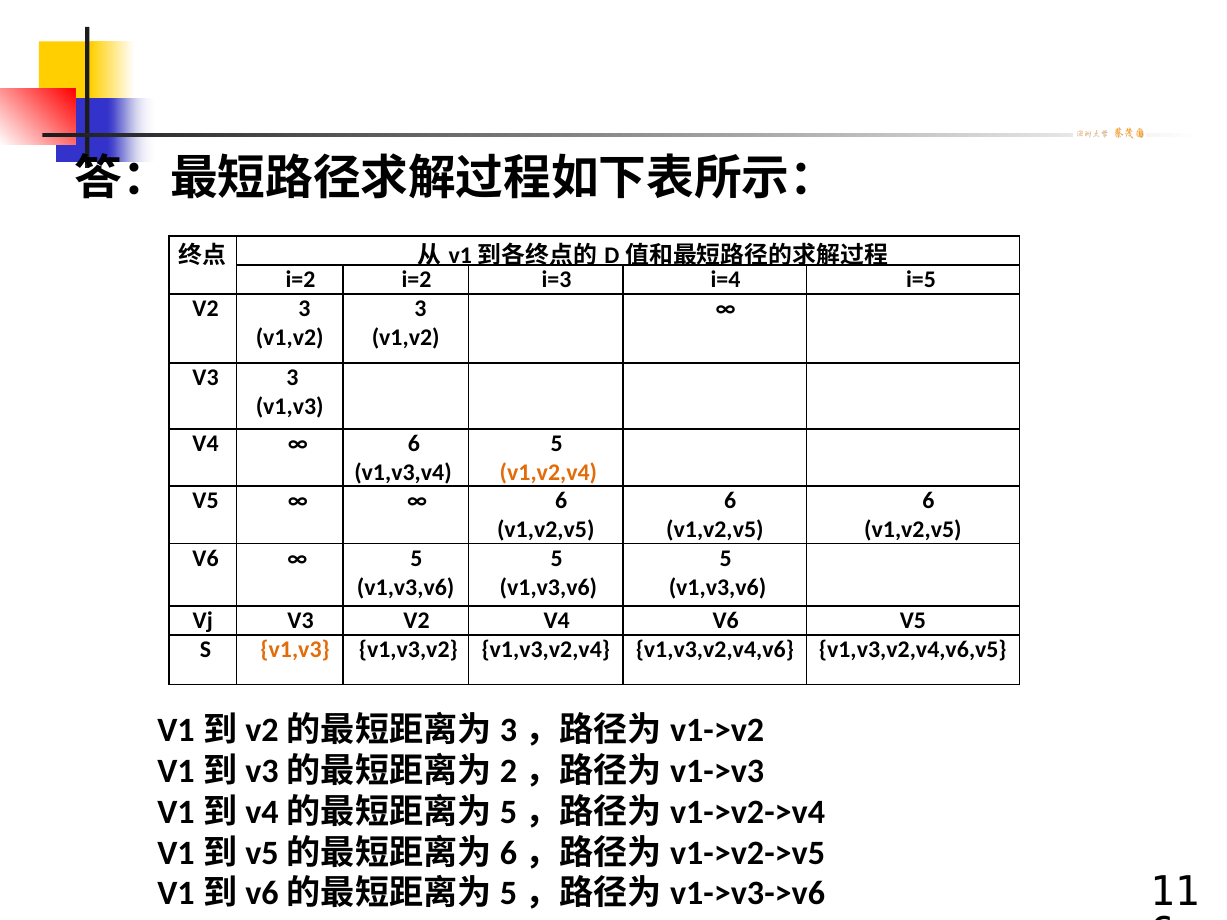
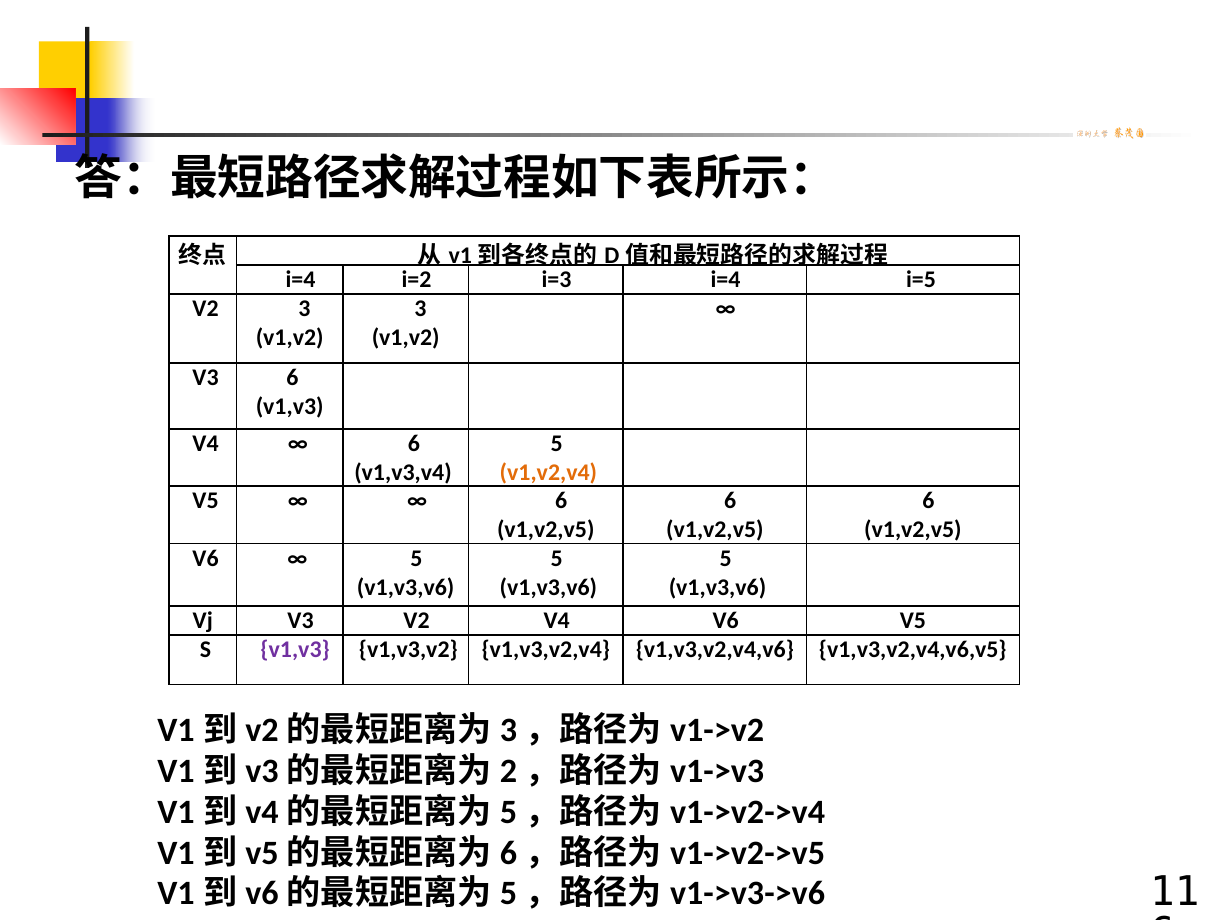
i=2: i=2 -> i=4 (301, 280)
V3 3: 3 -> 6 (292, 378)
v1,v3 colour: orange -> purple (295, 650)
